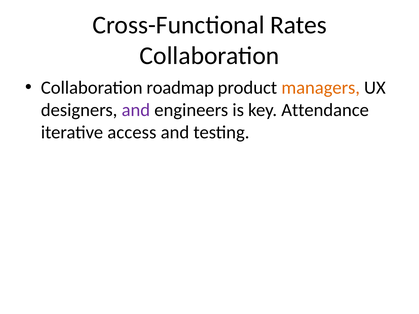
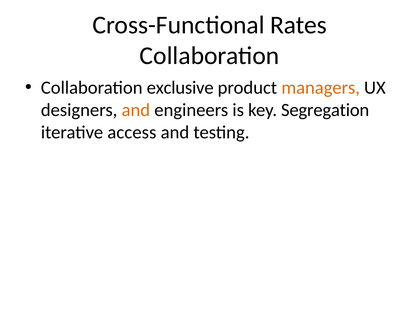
roadmap: roadmap -> exclusive (180, 88)
and colour: purple -> orange (136, 110)
Attendance: Attendance -> Segregation (325, 110)
